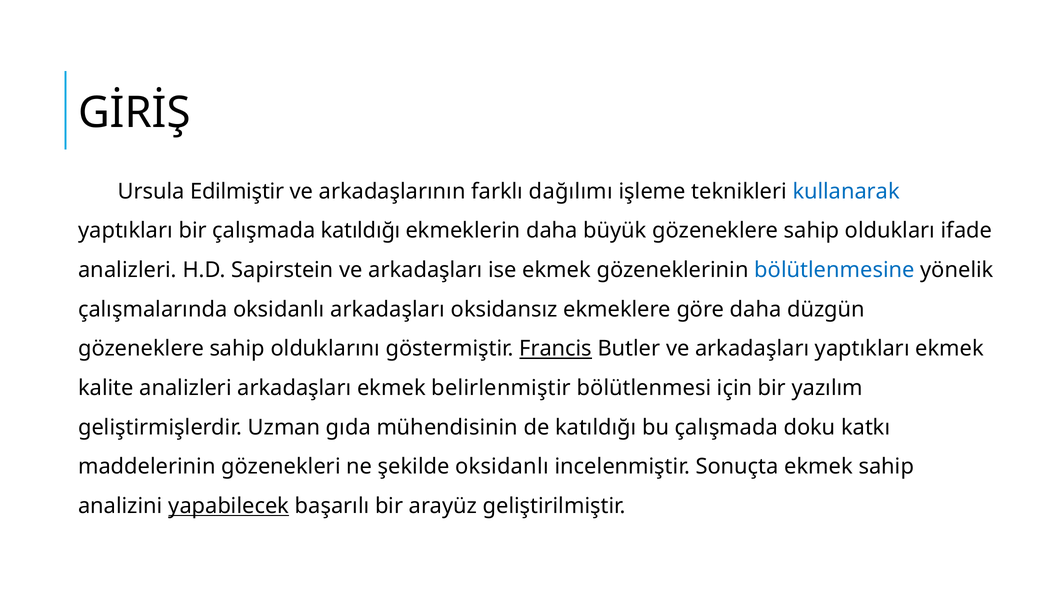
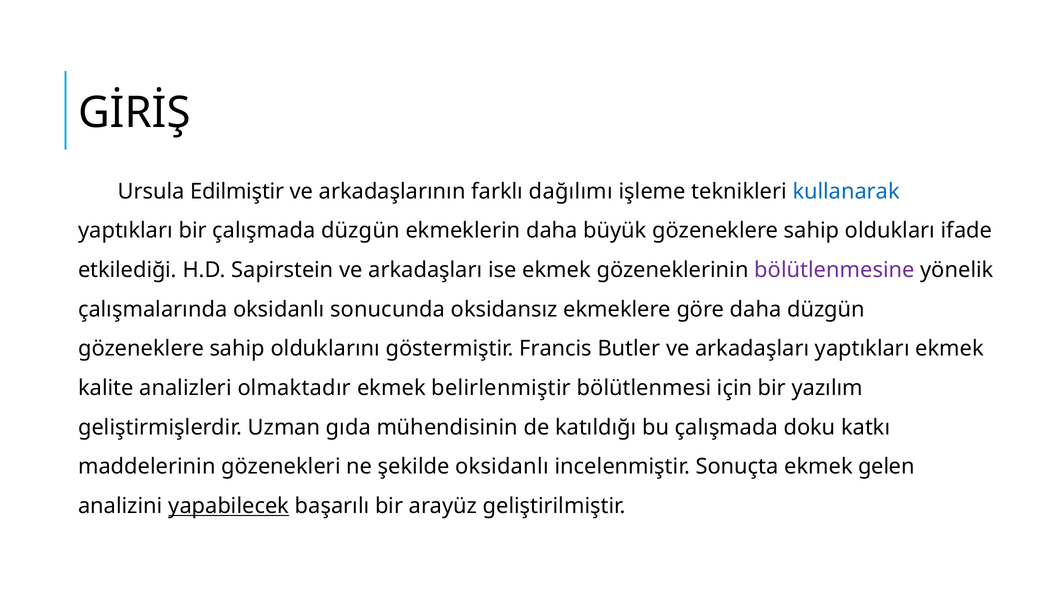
çalışmada katıldığı: katıldığı -> düzgün (360, 231)
analizleri: analizleri -> etkilediği (128, 270)
bölütlenmesine colour: blue -> purple (834, 270)
oksidanlı arkadaşları: arkadaşları -> sonucunda (388, 309)
Francis underline: present -> none (556, 349)
analizleri arkadaşları: arkadaşları -> olmaktadır (294, 388)
ekmek sahip: sahip -> gelen (886, 467)
